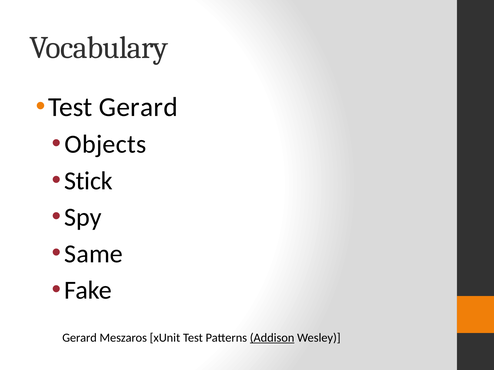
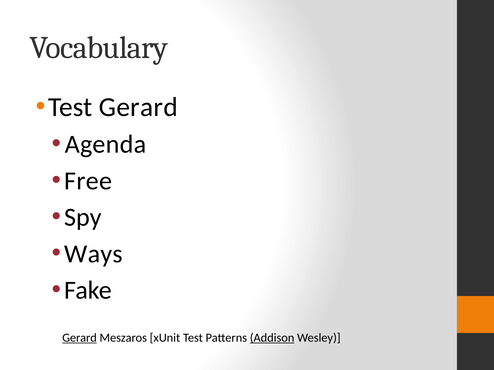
Objects: Objects -> Agenda (105, 145)
Stick: Stick -> Free (88, 181)
Same: Same -> Ways (94, 254)
Gerard underline: none -> present (80, 338)
